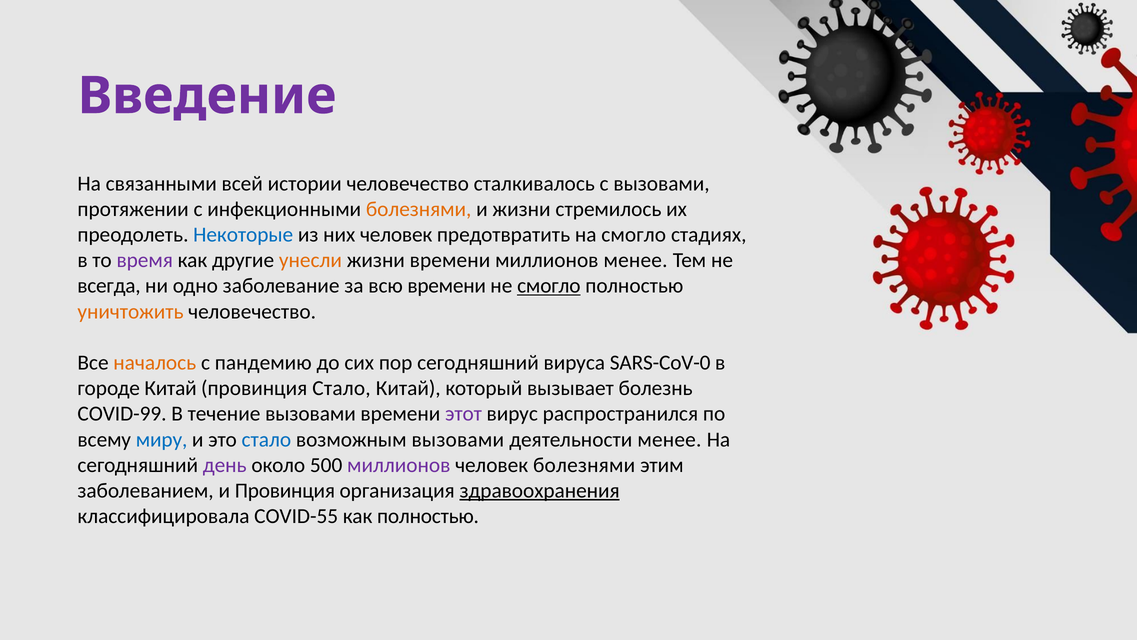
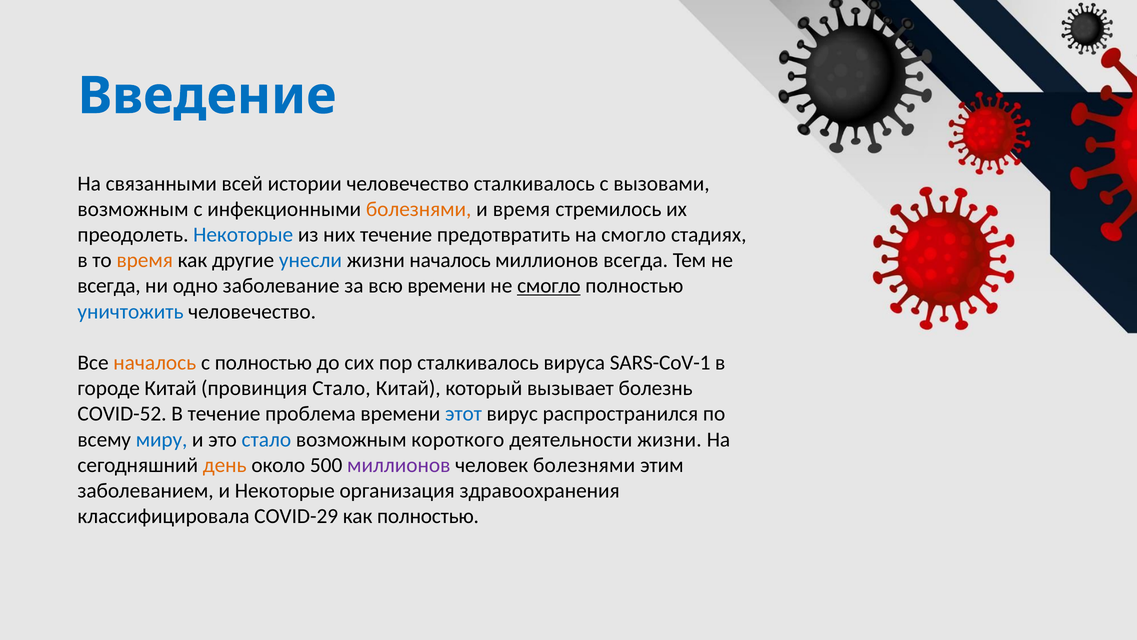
Введение colour: purple -> blue (207, 96)
протяжении: протяжении -> возможным (133, 209)
и жизни: жизни -> время (521, 209)
них человек: человек -> течение (396, 235)
время colour: purple -> orange (145, 260)
унесли colour: orange -> blue (310, 260)
жизни времени: времени -> началось (450, 260)
миллионов менее: менее -> всегда (636, 260)
уничтожить colour: orange -> blue (130, 311)
с пандемию: пандемию -> полностью (263, 362)
пор сегодняшний: сегодняшний -> сталкивалось (478, 362)
SARS-CoV-0: SARS-CoV-0 -> SARS-CoV-1 (660, 362)
COVID-99: COVID-99 -> COVID-52 (122, 414)
течение вызовами: вызовами -> проблема (310, 414)
этот colour: purple -> blue (463, 414)
возможным вызовами: вызовами -> короткого (458, 439)
деятельности менее: менее -> жизни (669, 439)
день colour: purple -> orange (225, 465)
и Провинция: Провинция -> Некоторые (285, 490)
здравоохранения underline: present -> none (540, 490)
COVID-55: COVID-55 -> COVID-29 (296, 516)
